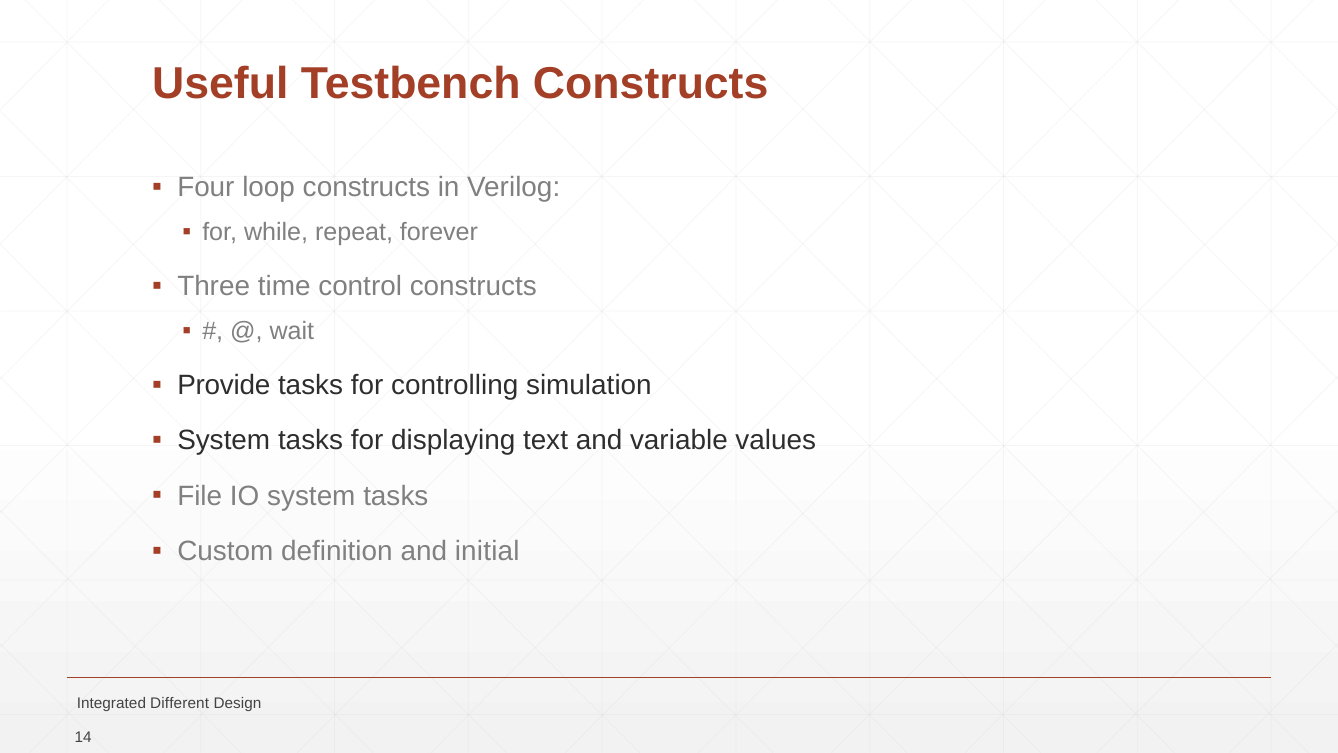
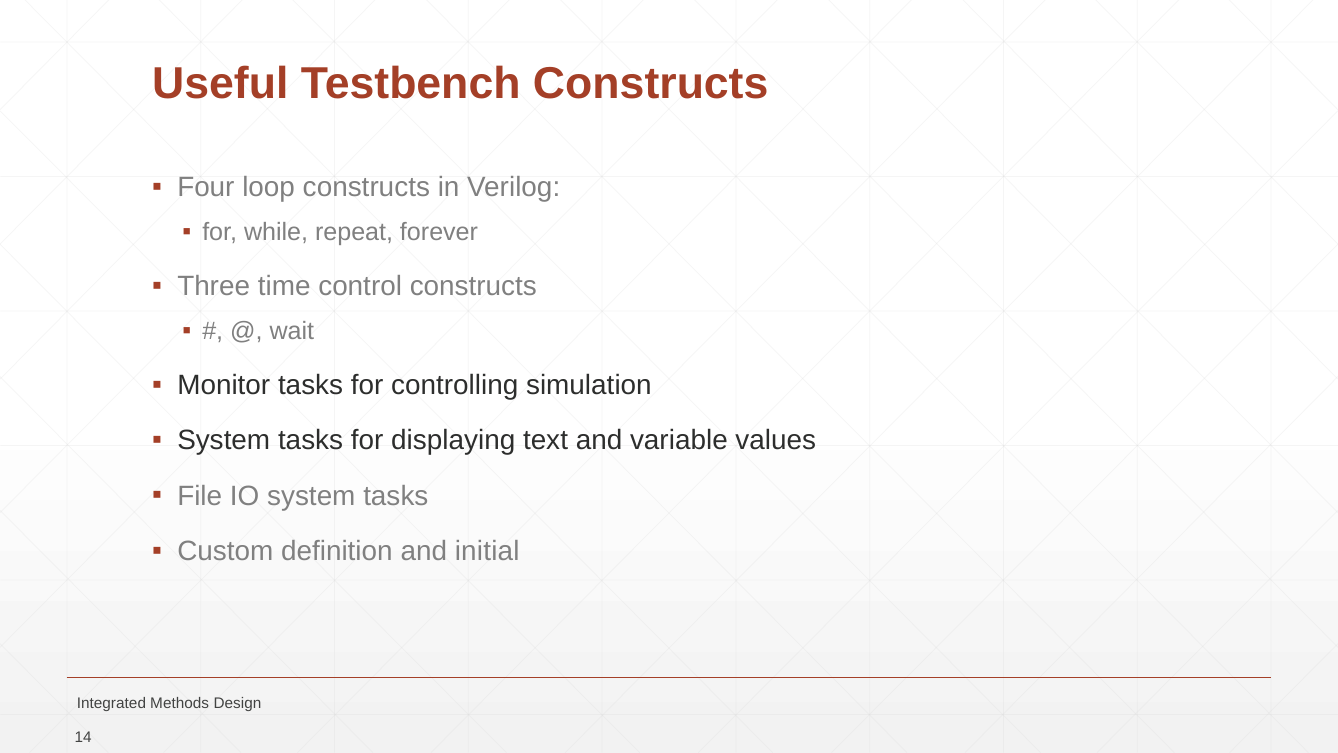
Provide: Provide -> Monitor (224, 385)
Different: Different -> Methods (180, 703)
